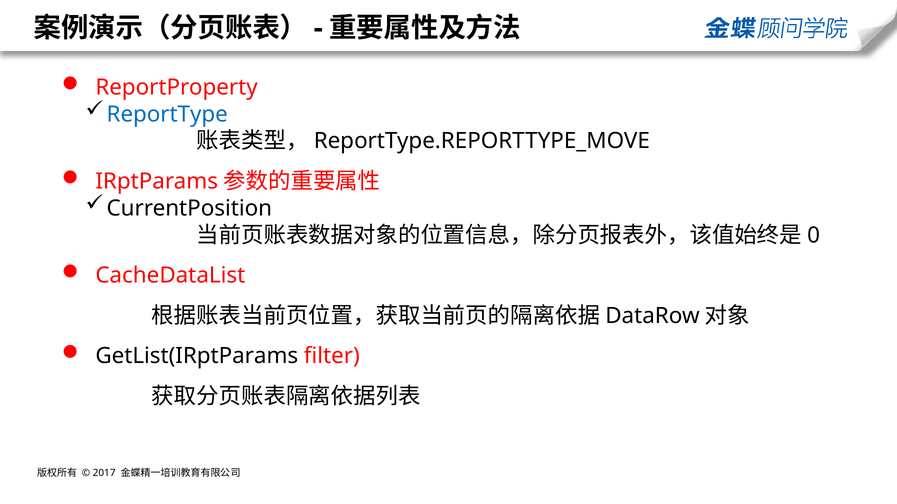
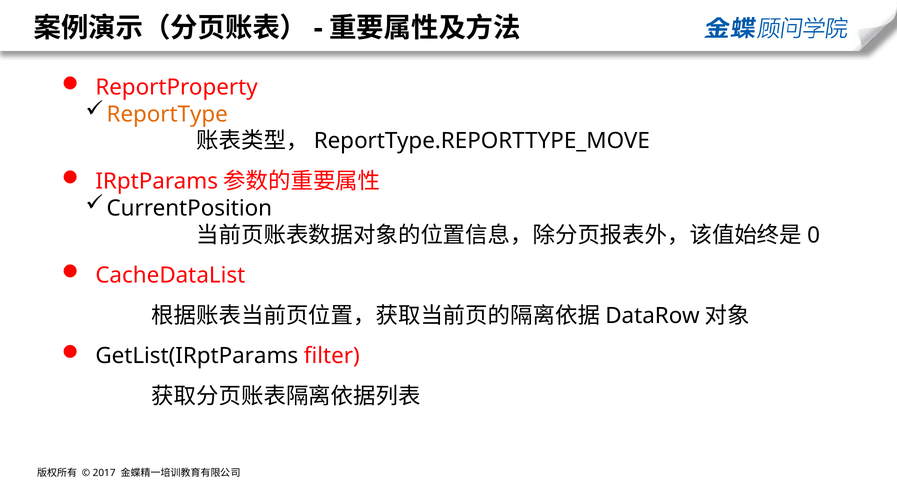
ReportType colour: blue -> orange (167, 114)
